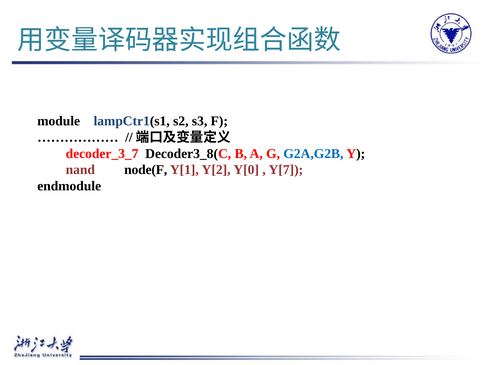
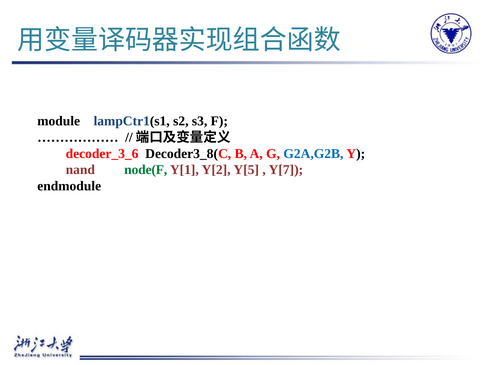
decoder_3_7: decoder_3_7 -> decoder_3_6 (102, 153)
node(F colour: black -> green (146, 170)
Y[0: Y[0 -> Y[5 (246, 170)
